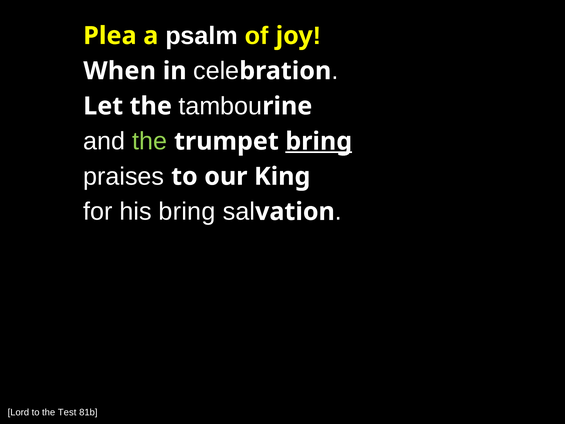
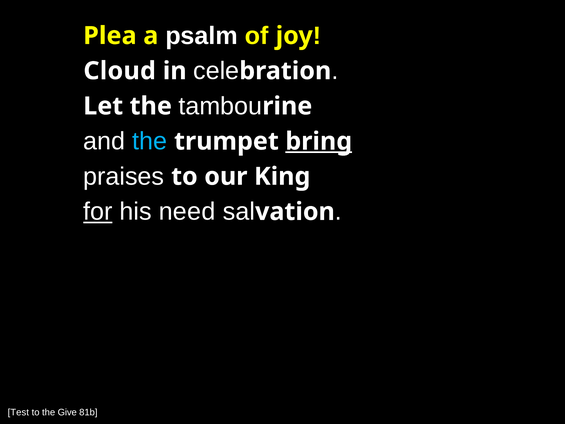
When: When -> Cloud (120, 71)
the colour: light green -> light blue (150, 141)
for underline: none -> present (98, 212)
his bring: bring -> need (187, 212)
Lord: Lord -> Test (18, 412)
Test: Test -> Give (67, 412)
